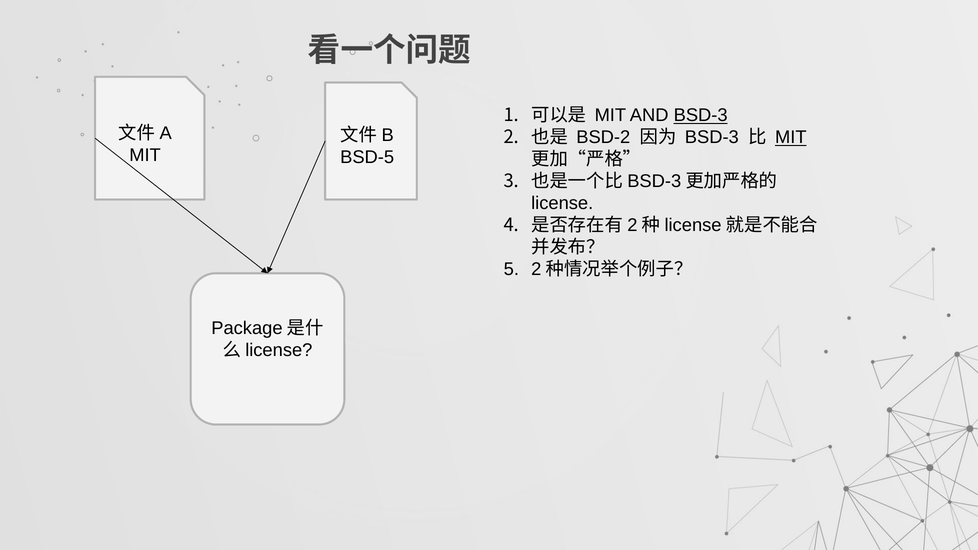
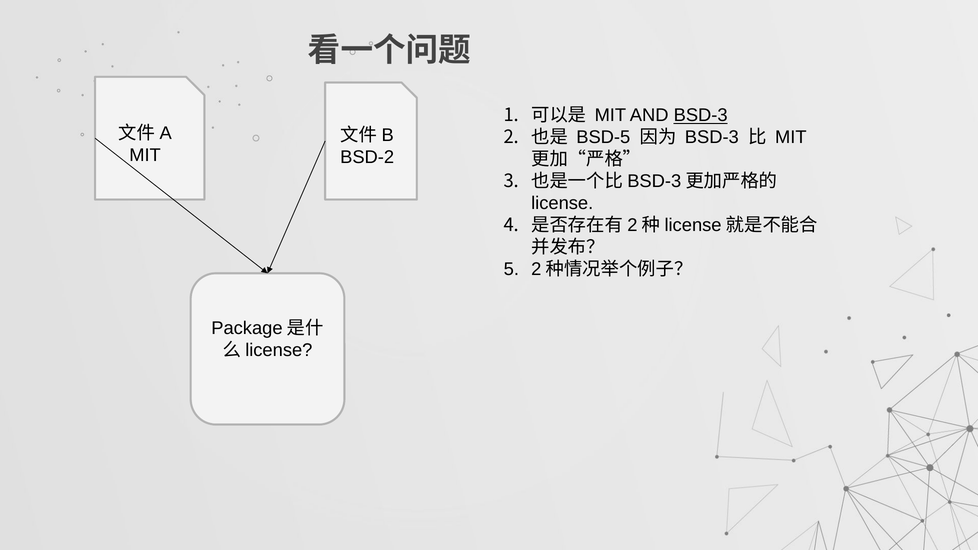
BSD-2: BSD-2 -> BSD-5 (603, 137)
MIT underline: present -> none (791, 137)
BSD-5: BSD-5 -> BSD-2 (367, 157)
